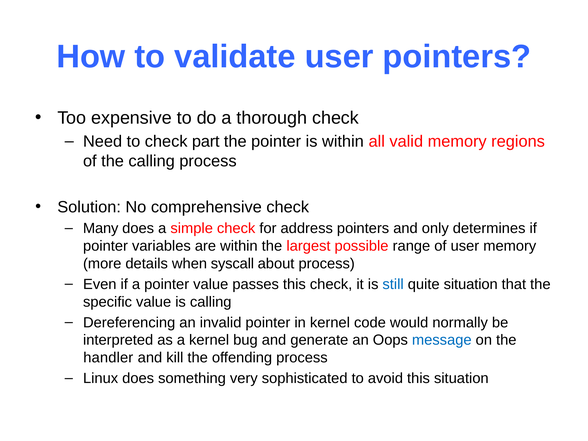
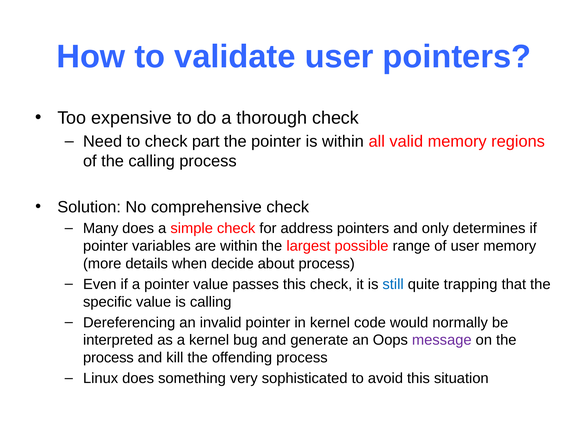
syscall: syscall -> decide (232, 264)
quite situation: situation -> trapping (471, 284)
message colour: blue -> purple (442, 340)
handler: handler -> process (108, 358)
